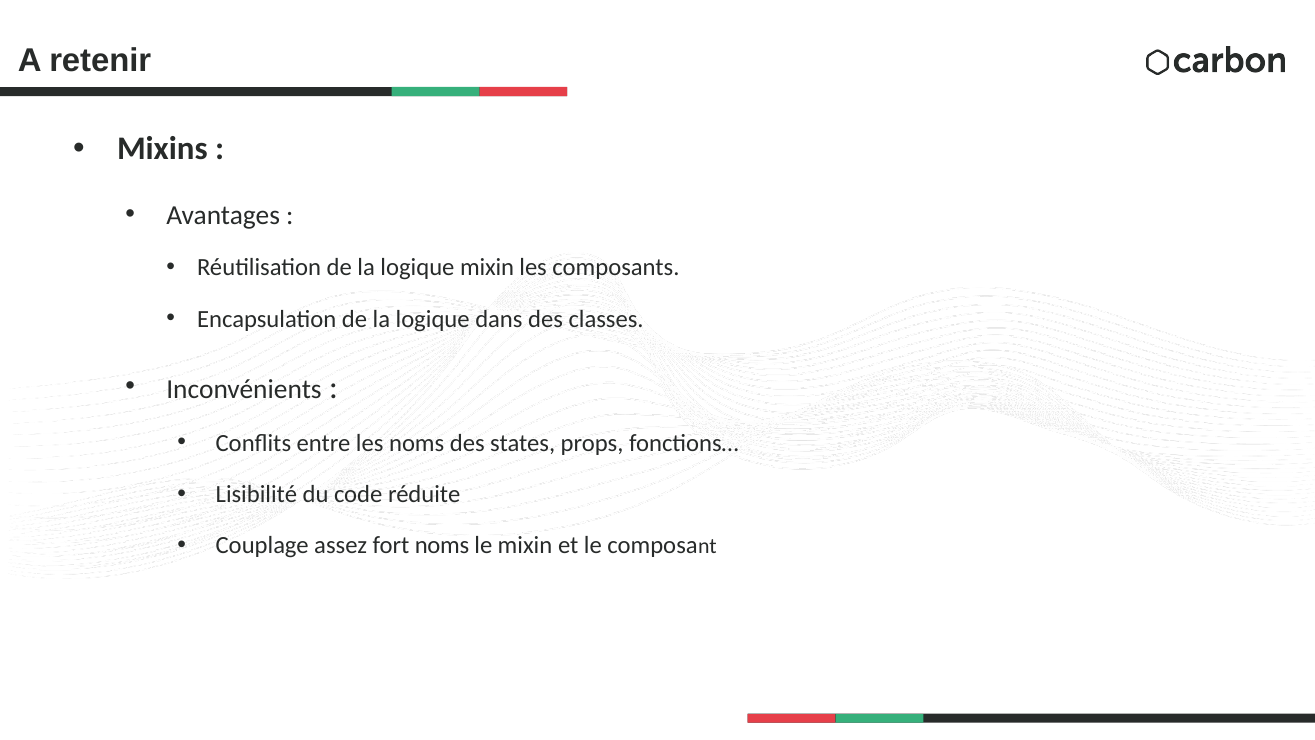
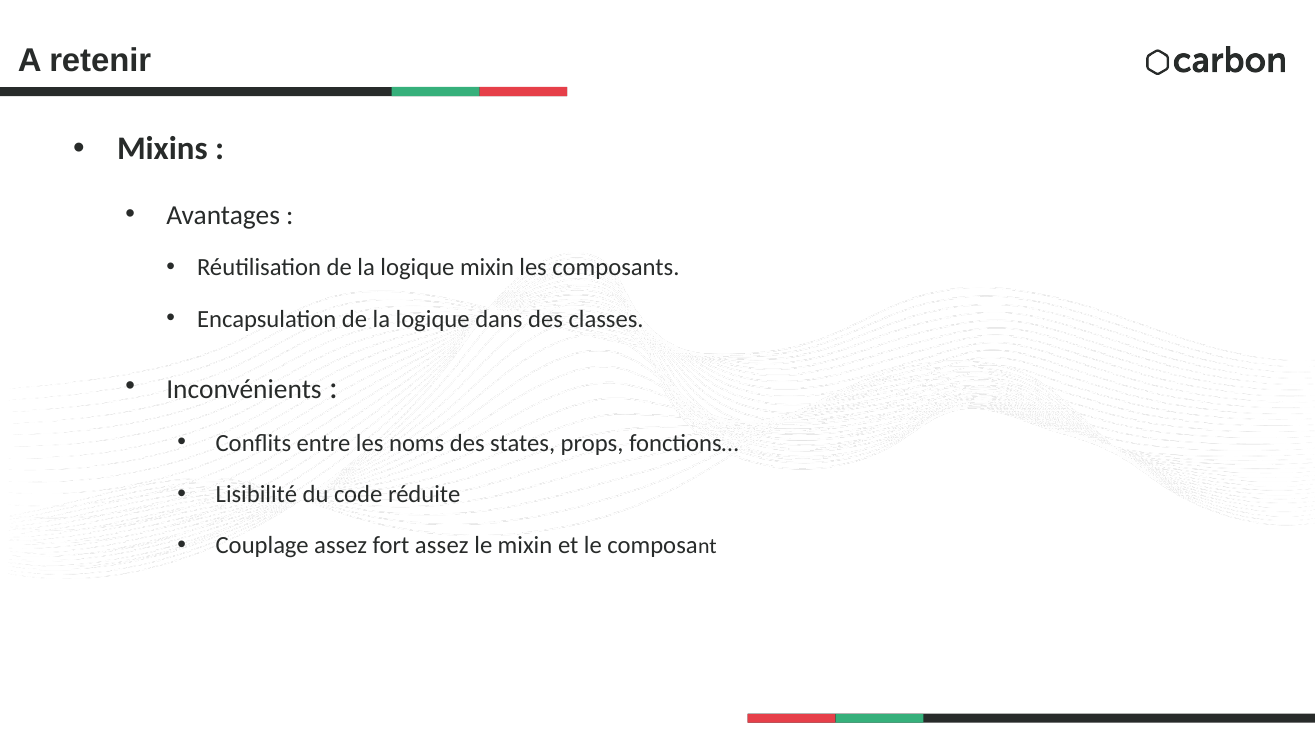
fort noms: noms -> assez (442, 545)
